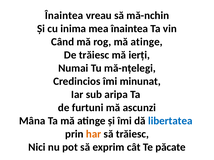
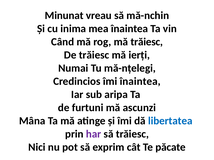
Înaintea: Înaintea -> Minunat (64, 16)
rog mă atinge: atinge -> trăiesc (147, 42)
îmi minunat: minunat -> înaintea (140, 82)
har colour: orange -> purple (94, 134)
